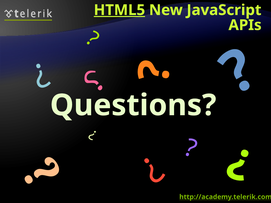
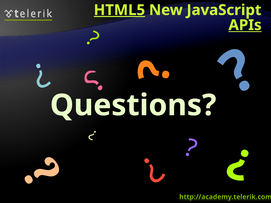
APIs underline: none -> present (245, 25)
